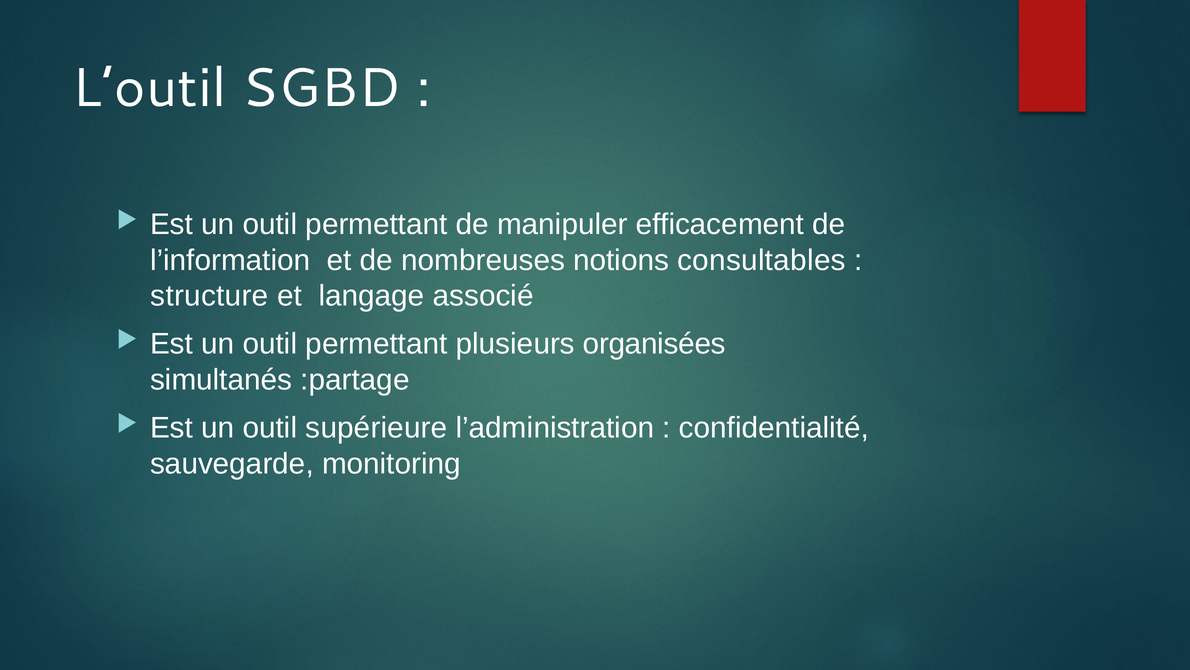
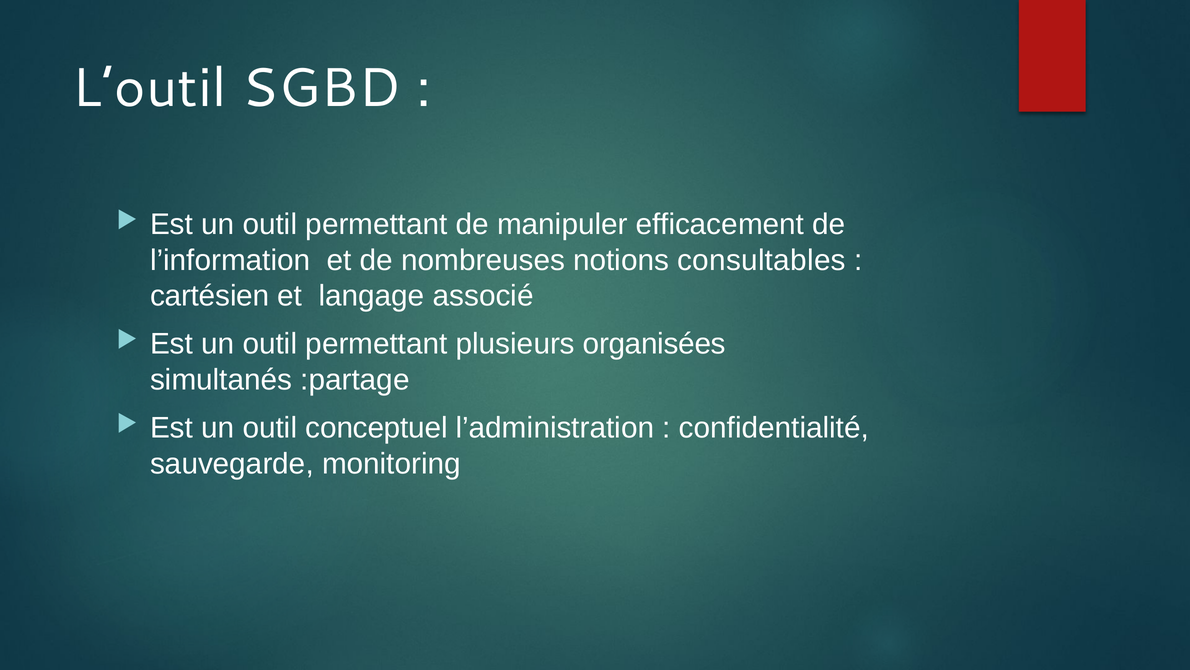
structure: structure -> cartésien (210, 296)
supérieure: supérieure -> conceptuel (377, 428)
